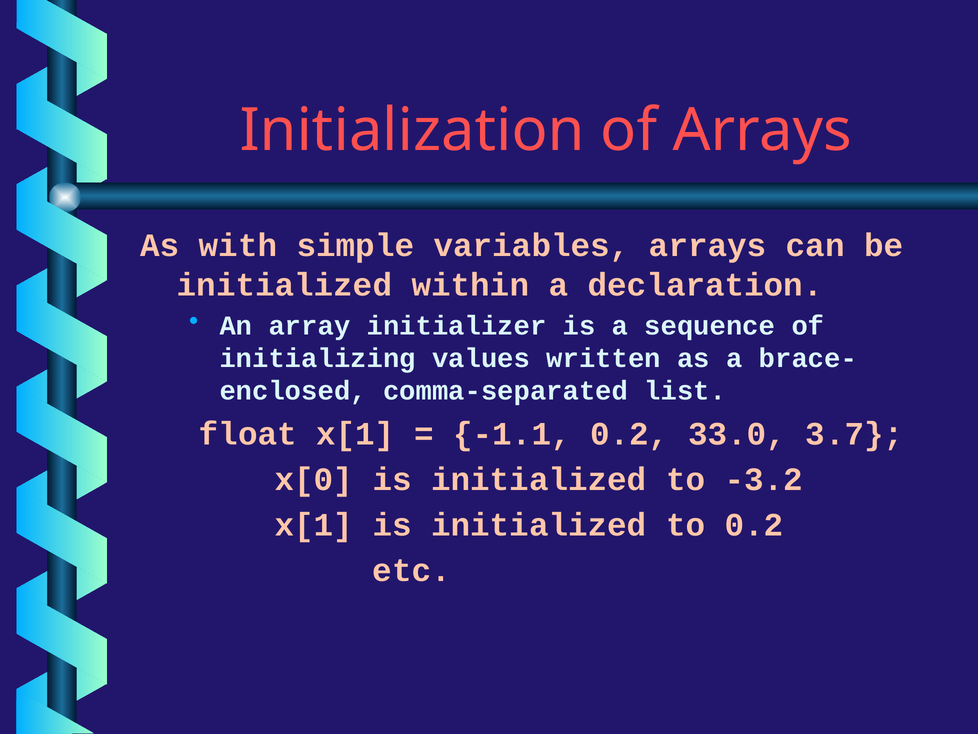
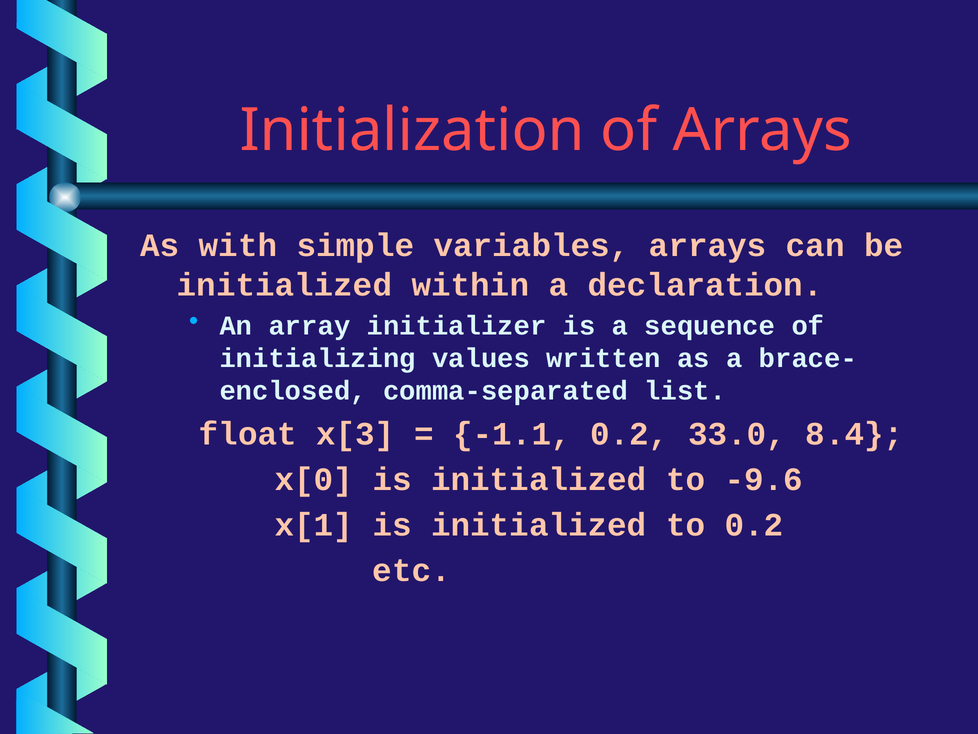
float x[1: x[1 -> x[3 (355, 433)
3.7: 3.7 -> 8.4 (854, 433)
-3.2: -3.2 -> -9.6 (764, 479)
